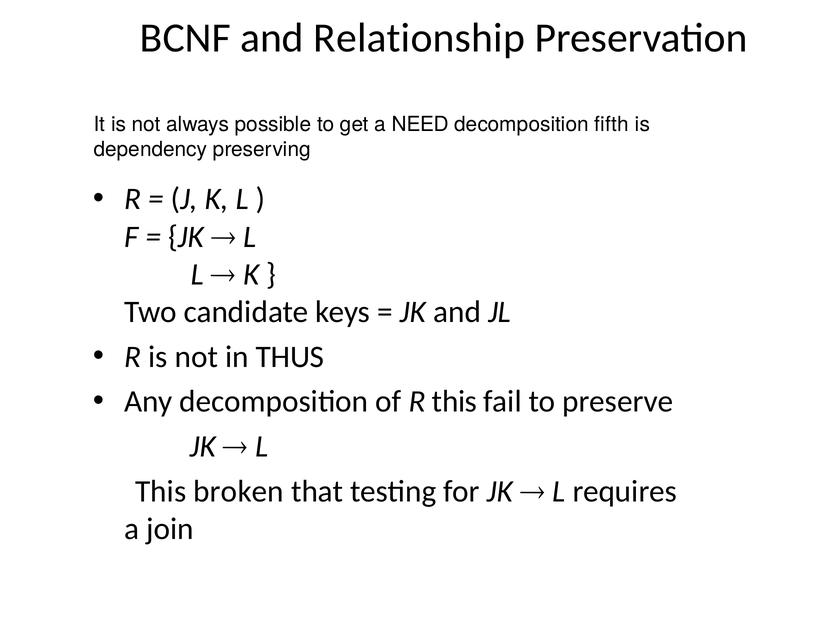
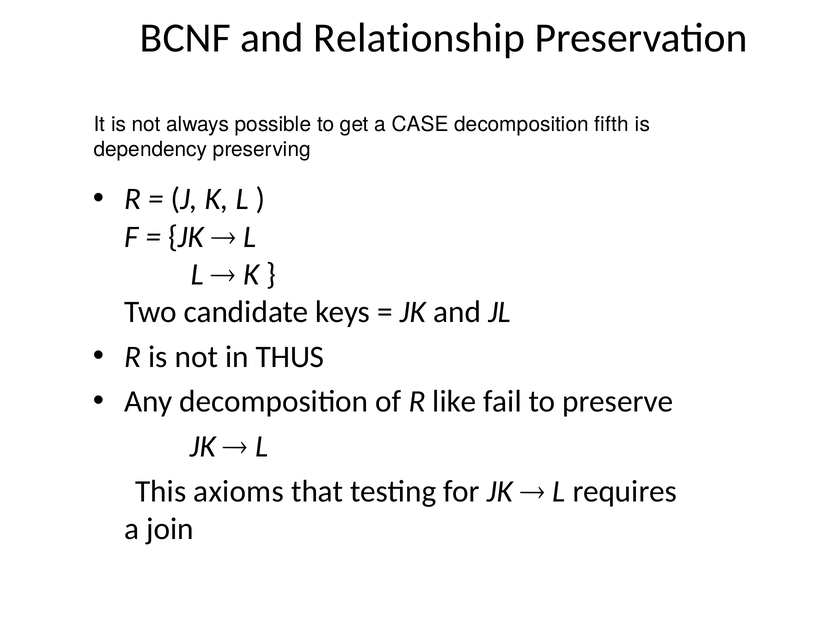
NEED: NEED -> CASE (420, 124)
R this: this -> like (454, 402)
broken: broken -> axioms (239, 492)
